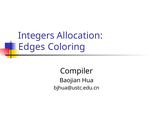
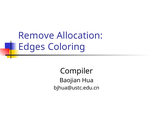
Integers: Integers -> Remove (36, 36)
